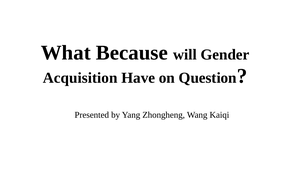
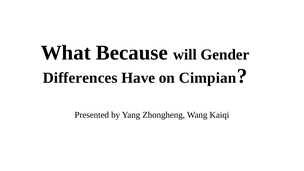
Acquisition: Acquisition -> Differences (80, 78)
Question: Question -> Cimpian (208, 78)
